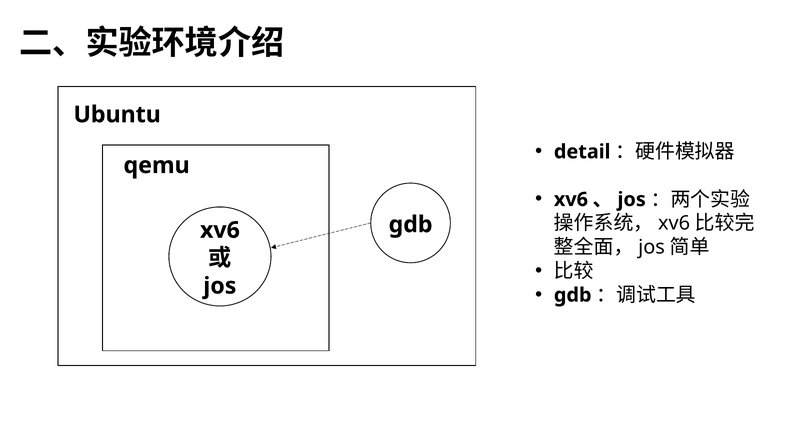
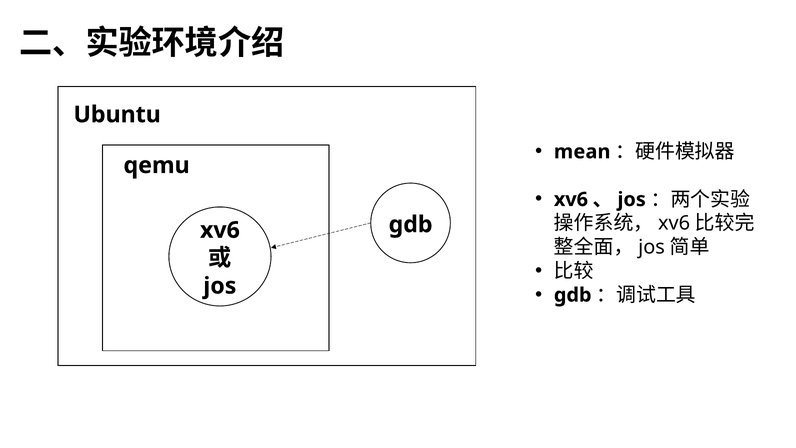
detail: detail -> mean (582, 152)
